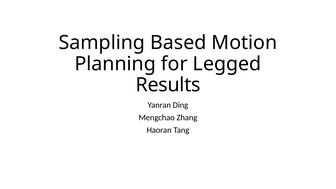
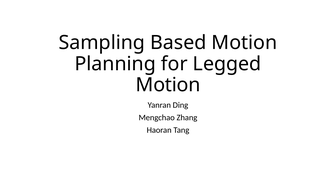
Results: Results -> Motion (168, 85)
